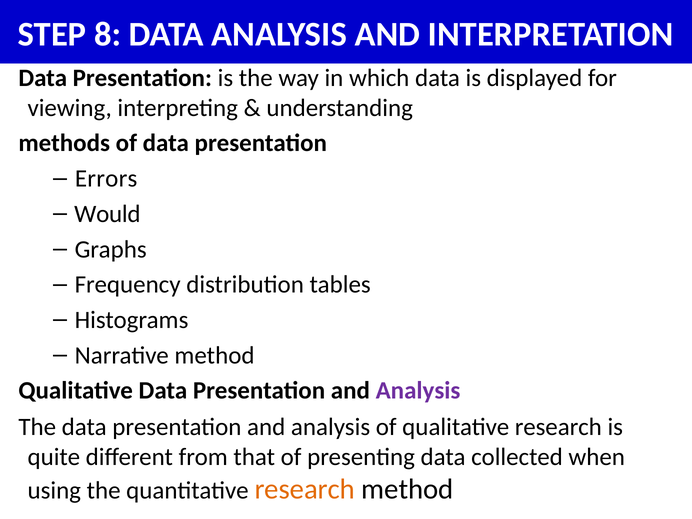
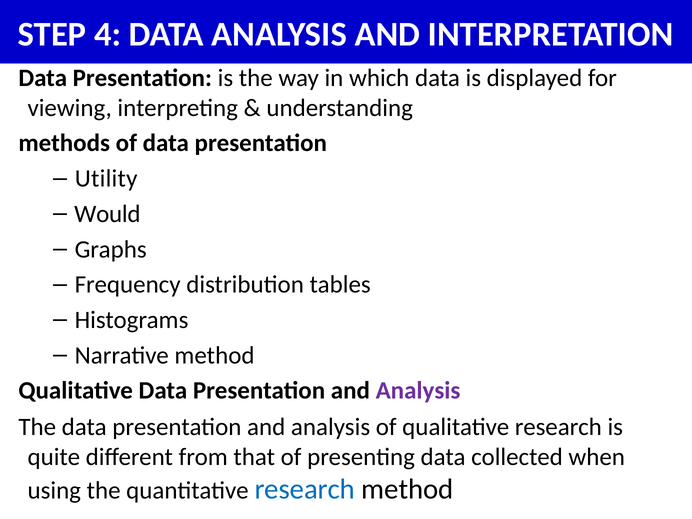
8: 8 -> 4 (108, 34)
Errors: Errors -> Utility (106, 179)
research colour: orange -> blue (305, 489)
